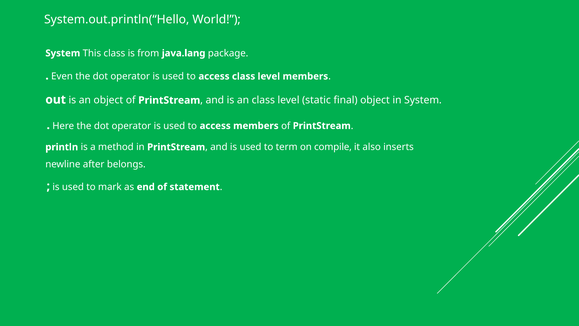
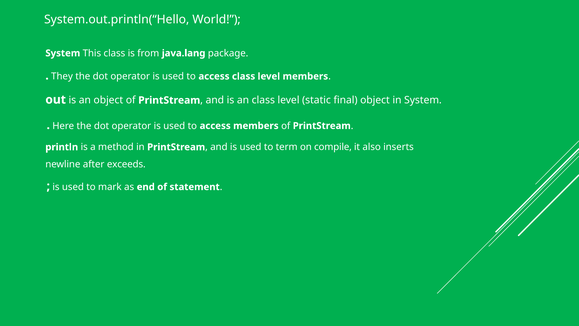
Even: Even -> They (62, 76)
belongs: belongs -> exceeds (126, 164)
